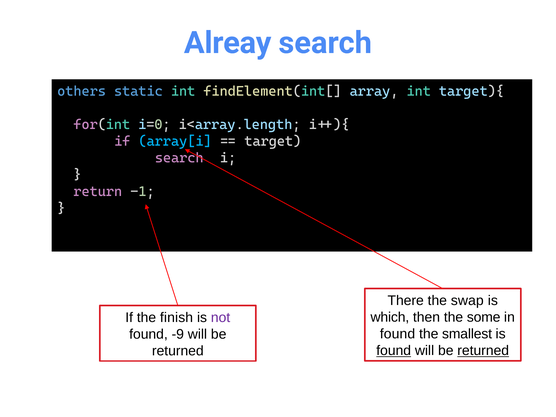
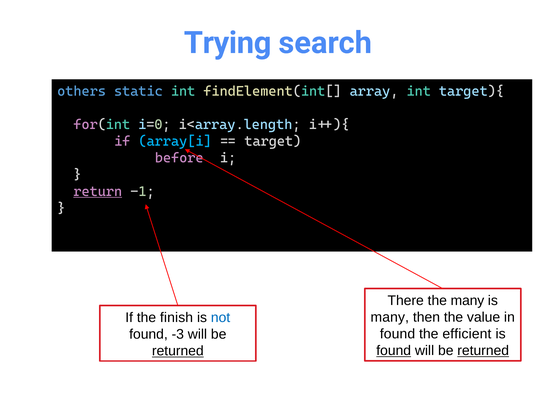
Alreay: Alreay -> Trying (228, 43)
search: search -> before (179, 158)
return underline: none -> present (98, 191)
the swap: swap -> many (467, 301)
which: which -> many (390, 317)
some: some -> value (484, 317)
not colour: purple -> blue (221, 318)
smallest: smallest -> efficient (467, 334)
-9: -9 -> -3 (178, 334)
returned underline: none -> present (178, 351)
